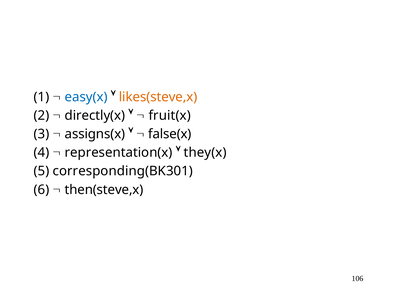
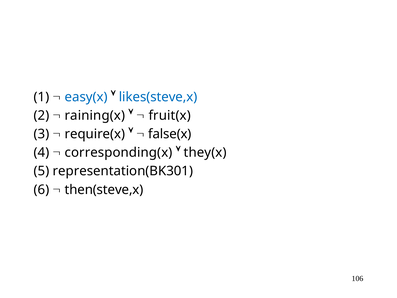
likes(steve,x colour: orange -> blue (158, 97)
directly(x: directly(x -> raining(x (95, 115)
assigns(x: assigns(x -> require(x (95, 134)
representation(x: representation(x -> corresponding(x (119, 152)
corresponding(BK301: corresponding(BK301 -> representation(BK301 (123, 171)
